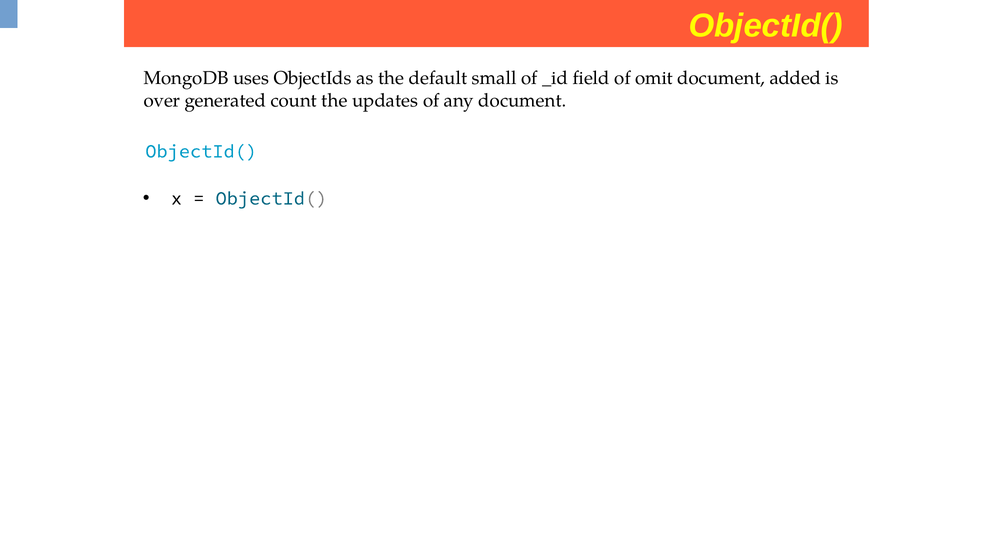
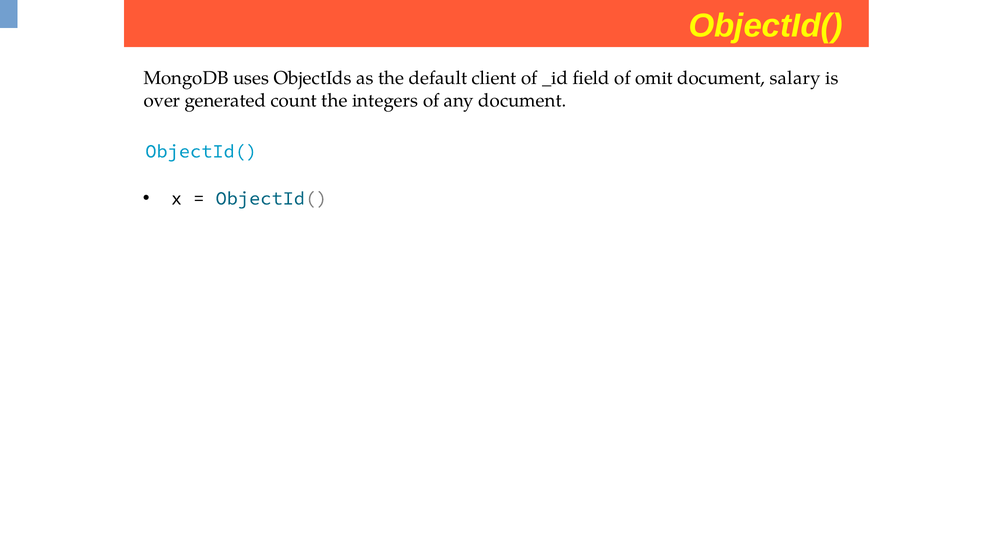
small: small -> client (494, 78)
added: added -> salary (795, 78)
updates: updates -> integers (385, 101)
